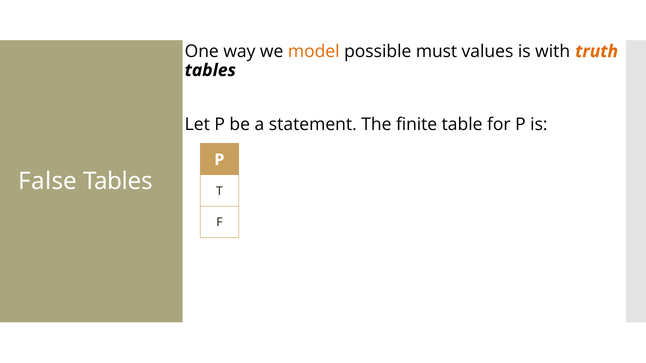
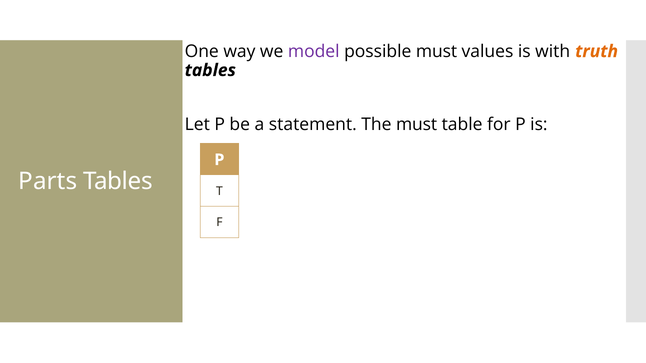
model colour: orange -> purple (314, 51)
The finite: finite -> must (417, 124)
False: False -> Parts (48, 181)
